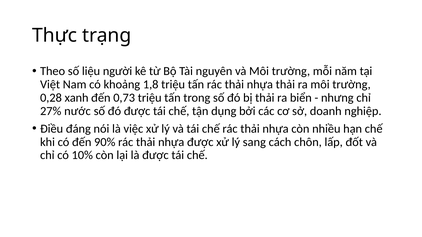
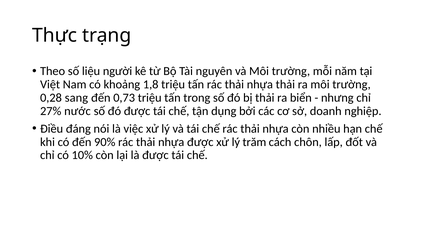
xanh: xanh -> sang (76, 98)
sang: sang -> trăm (254, 142)
